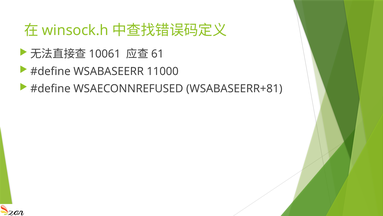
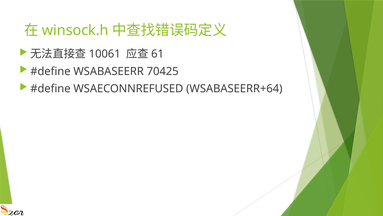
11000: 11000 -> 70425 (163, 71)
WSABASEERR+81: WSABASEERR+81 -> WSABASEERR+64 (234, 89)
